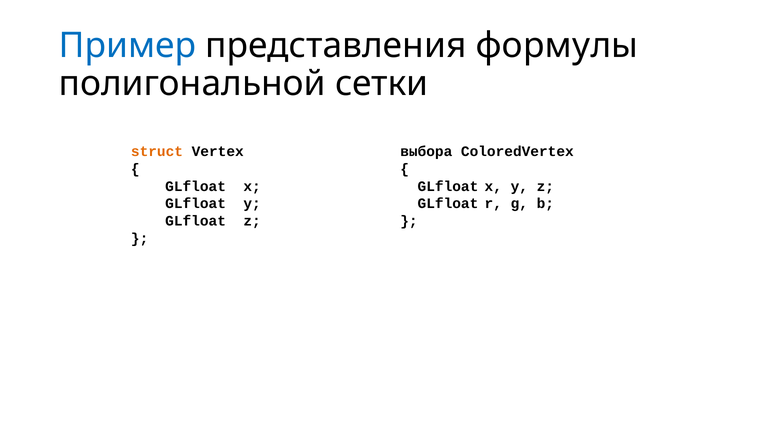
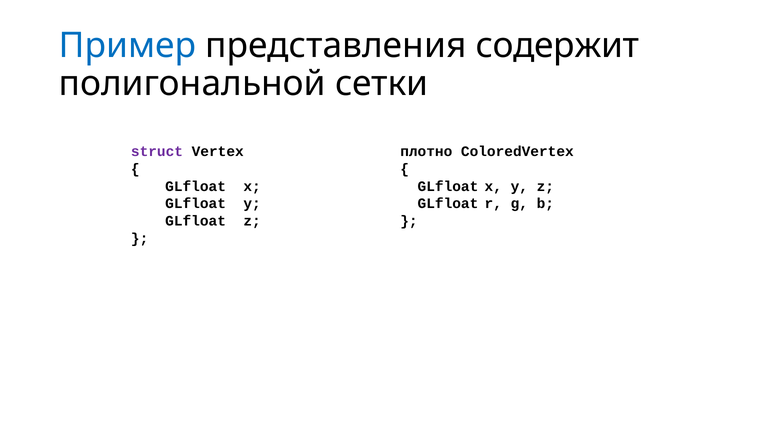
формулы: формулы -> содержит (557, 46)
struct colour: orange -> purple (157, 152)
выбора: выбора -> плотно (426, 152)
